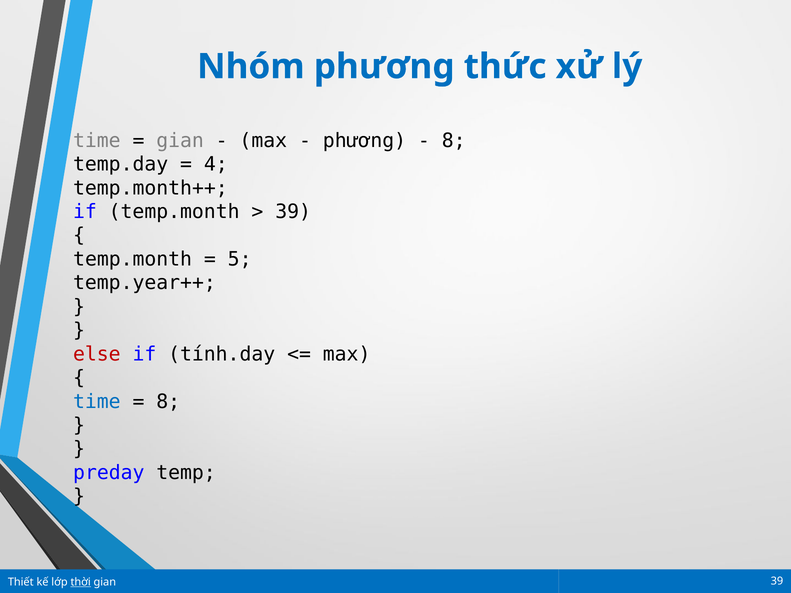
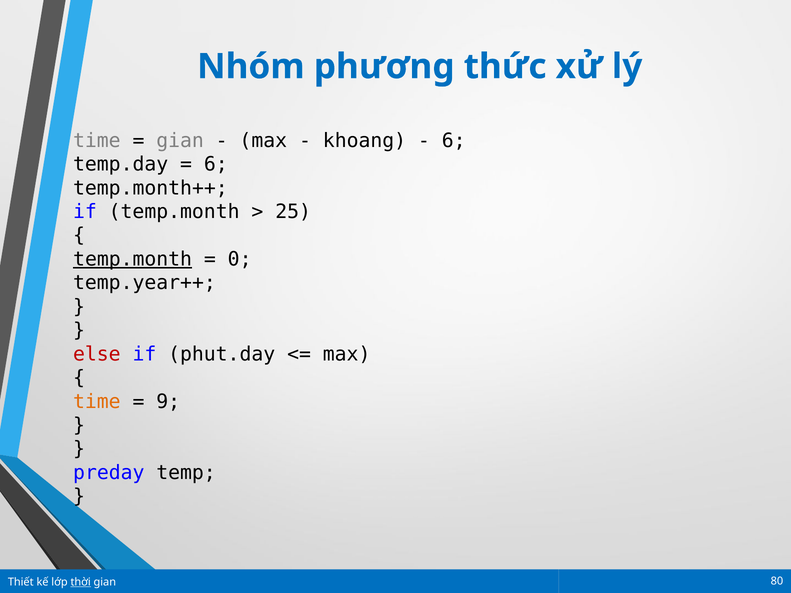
phương: phương -> khoang (364, 141)
8: 8 -> 6 (454, 141)
4: 4 -> 6 (216, 164)
39: 39 -> 25 (293, 212)
temp.month underline: none -> present (133, 259)
5: 5 -> 0 (240, 259)
tính.day: tính.day -> phut.day (222, 354)
time colour: blue -> orange (97, 402)
8: 8 -> 9 (168, 402)
gian 39: 39 -> 80 (777, 581)
